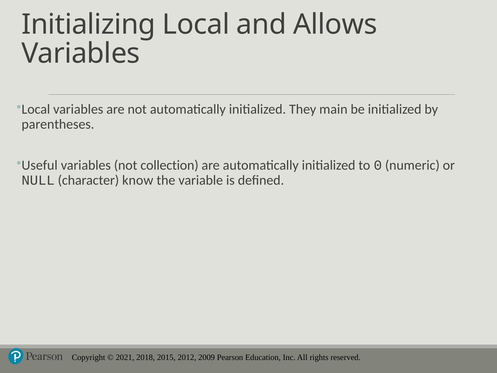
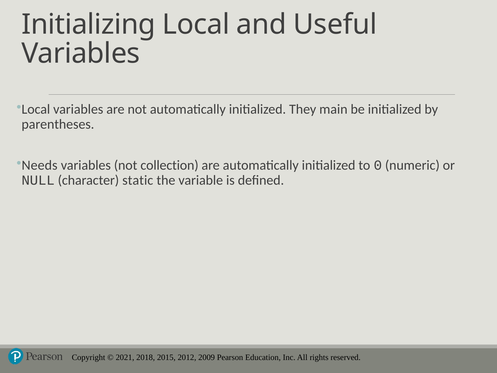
Allows: Allows -> Useful (335, 24)
Useful: Useful -> Needs (40, 165)
know: know -> static (138, 180)
